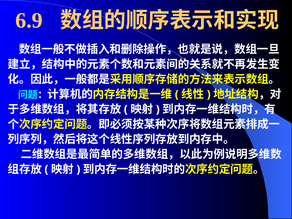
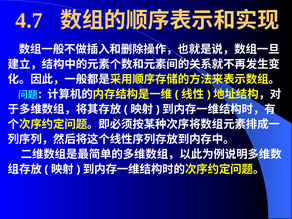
6.9: 6.9 -> 4.7 (29, 21)
